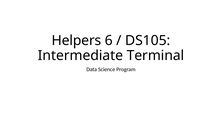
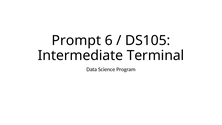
Helpers: Helpers -> Prompt (76, 41)
